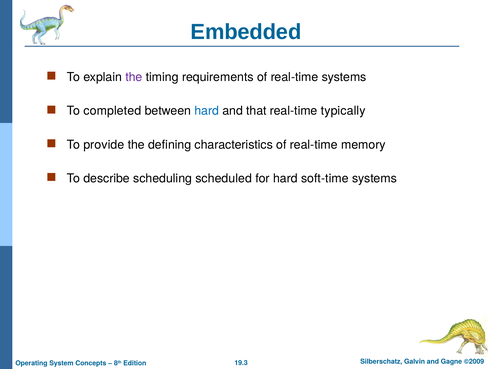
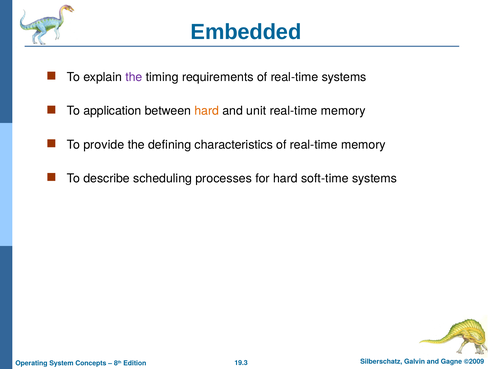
completed: completed -> application (112, 111)
hard colour: blue -> orange (207, 111)
that: that -> unit (256, 111)
typically: typically -> memory (343, 111)
scheduled: scheduled -> processes (224, 179)
